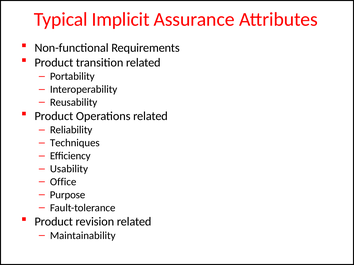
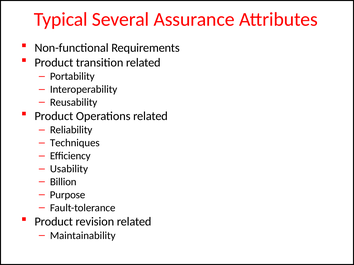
Implicit: Implicit -> Several (121, 19)
Office: Office -> Billion (63, 182)
